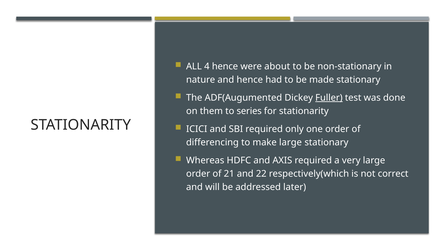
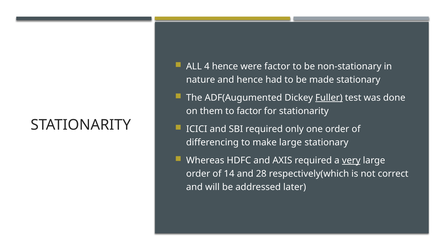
were about: about -> factor (277, 66)
to series: series -> factor (249, 111)
very underline: none -> present (351, 161)
21: 21 -> 14 (229, 174)
22: 22 -> 28 (261, 174)
